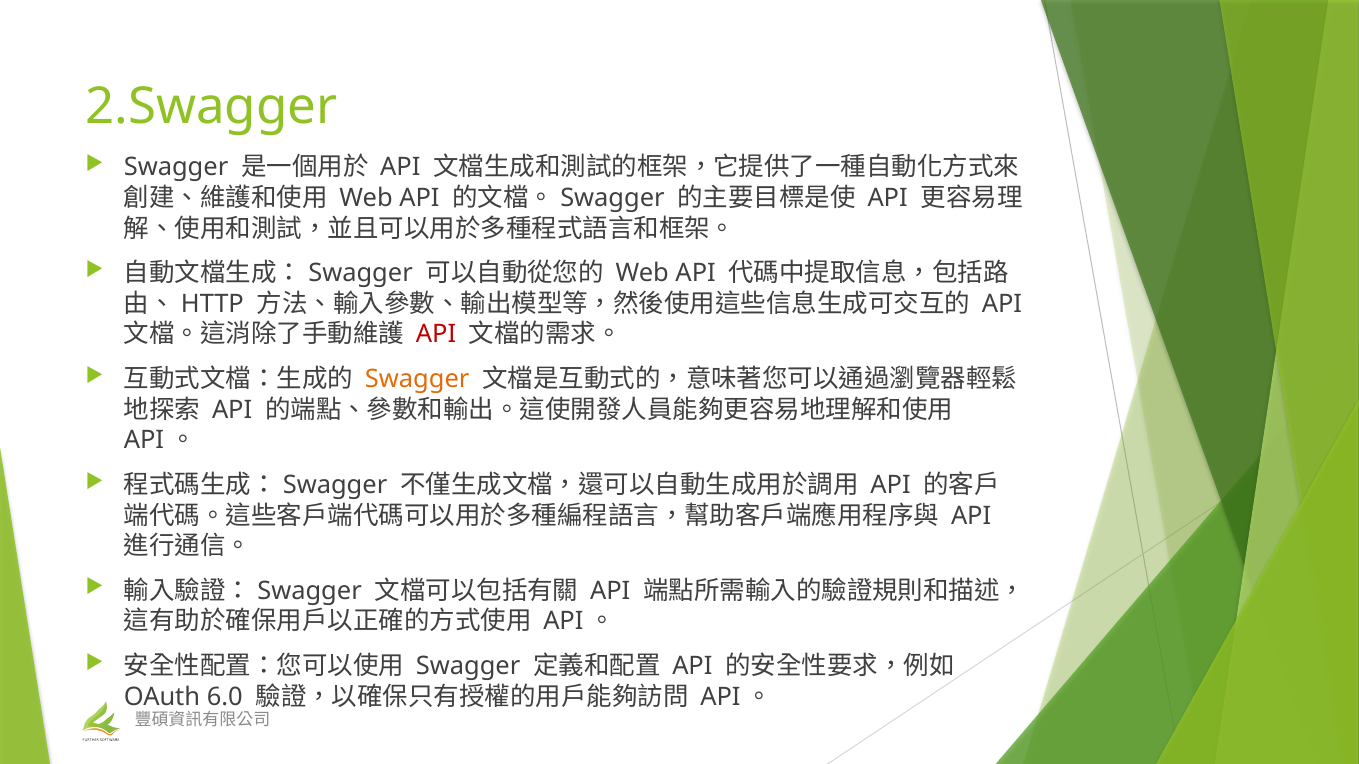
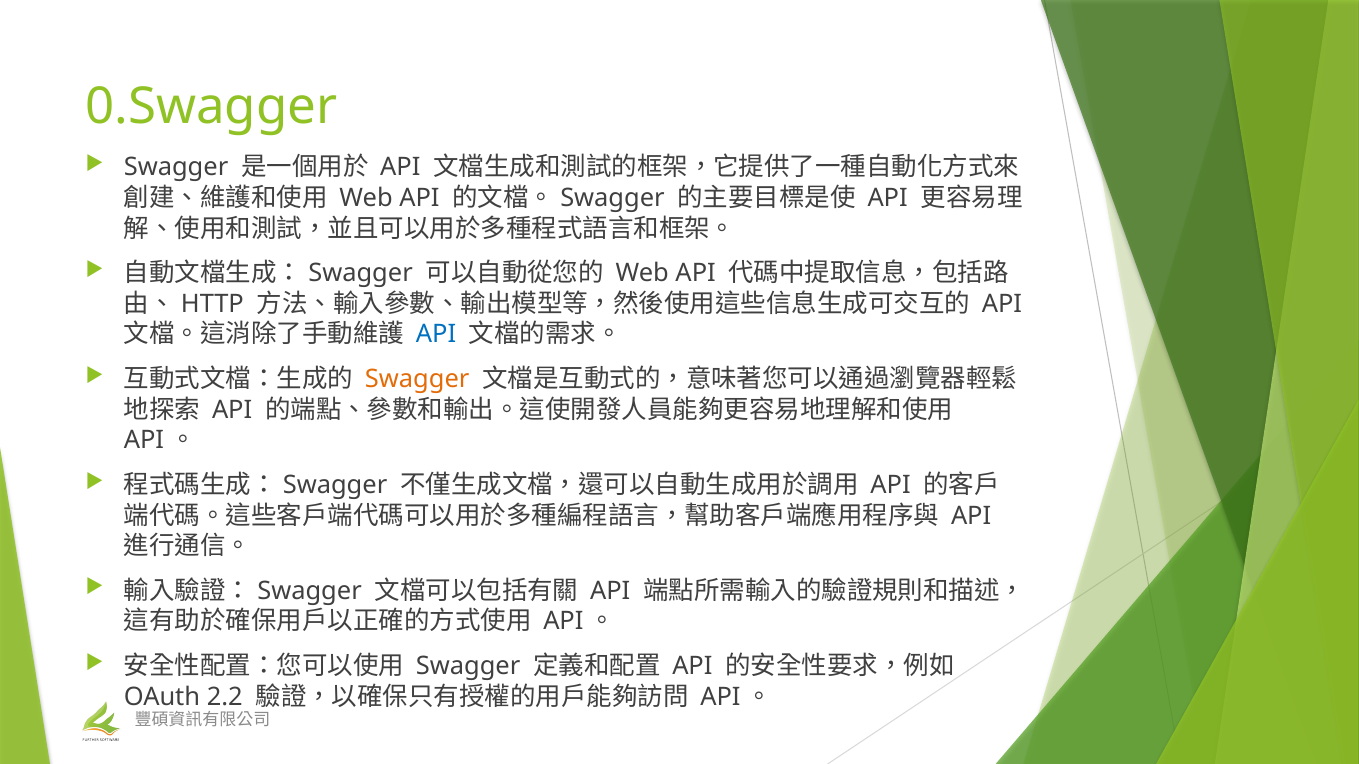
2.Swagger: 2.Swagger -> 0.Swagger (212, 107)
API colour: red -> blue (436, 335)
6.0: 6.0 -> 2.2 (225, 697)
